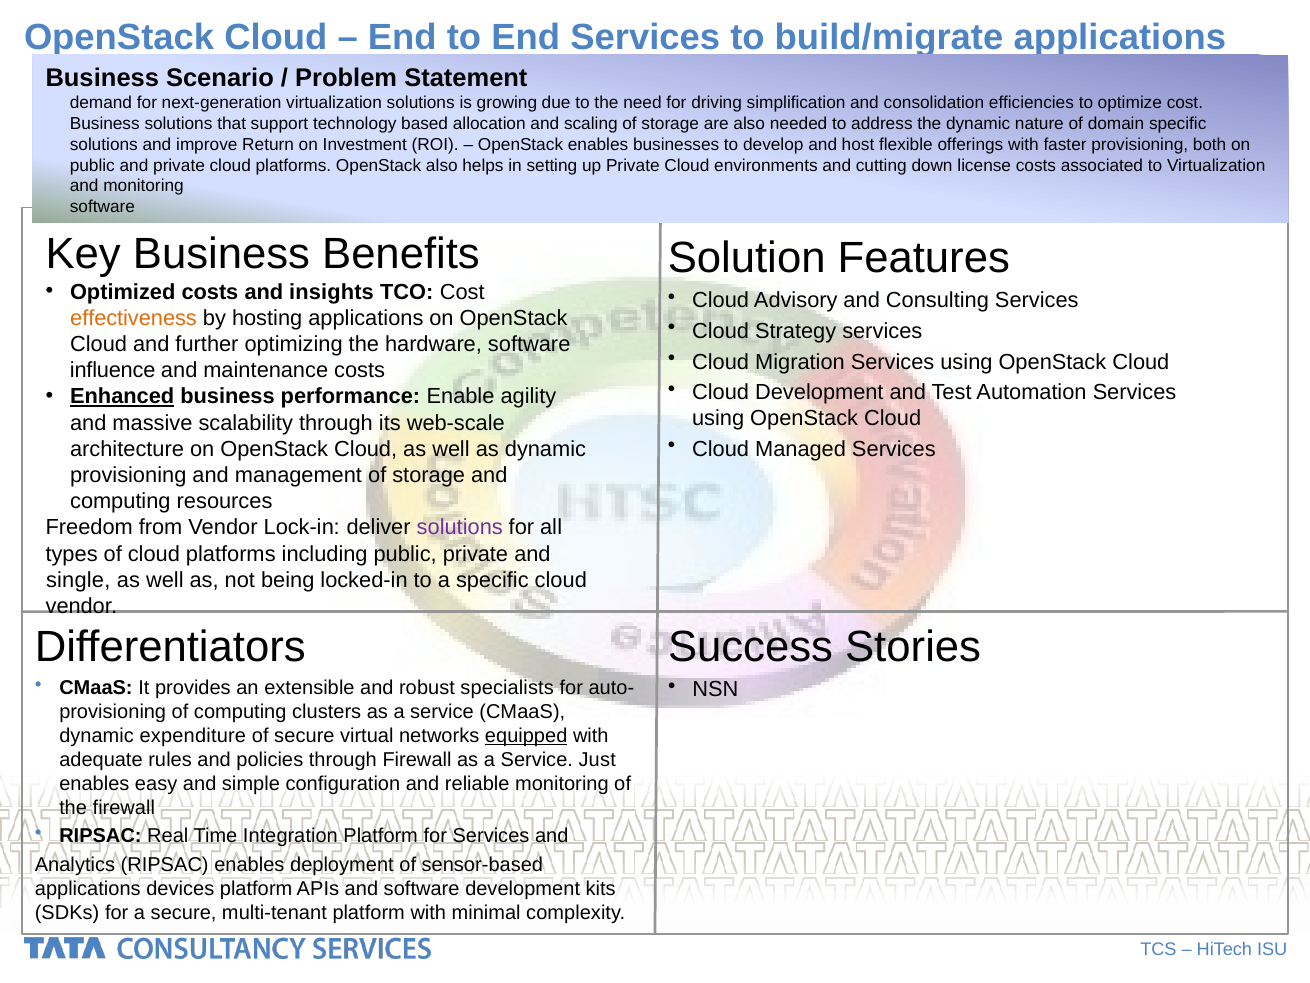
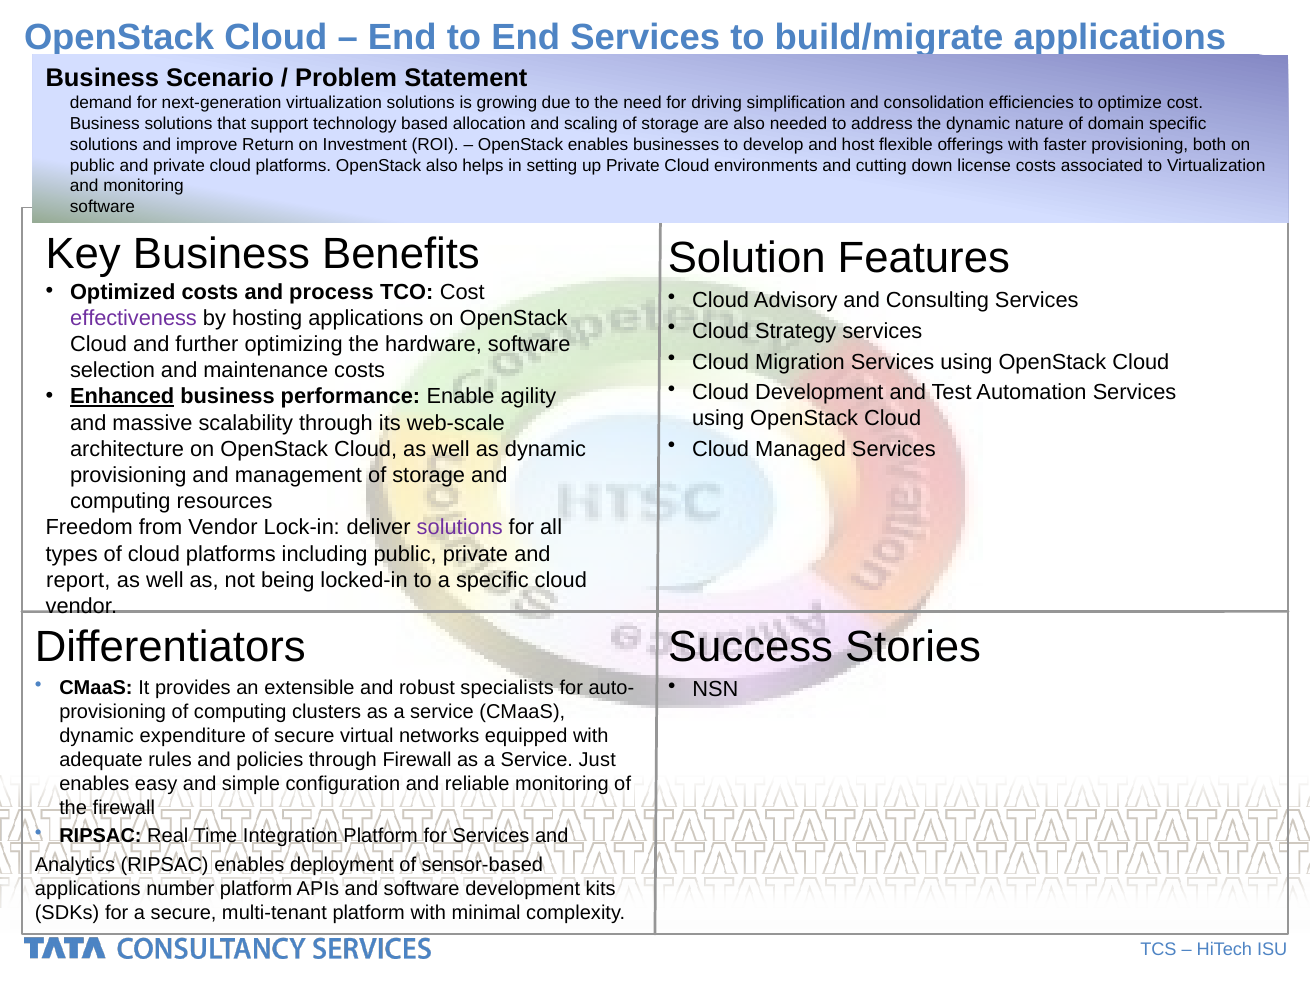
insights: insights -> process (332, 292)
effectiveness colour: orange -> purple (134, 318)
influence: influence -> selection (113, 370)
single: single -> report (78, 580)
equipped underline: present -> none (526, 736)
devices: devices -> number (180, 888)
